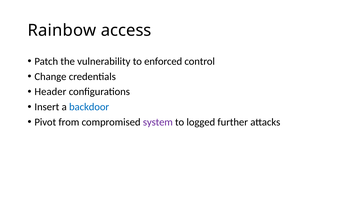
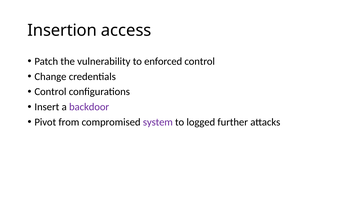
Rainbow: Rainbow -> Insertion (62, 30)
Header: Header -> Control (50, 92)
backdoor colour: blue -> purple (89, 107)
